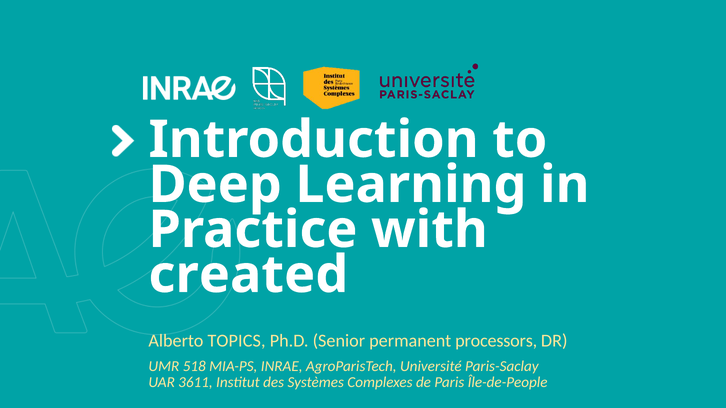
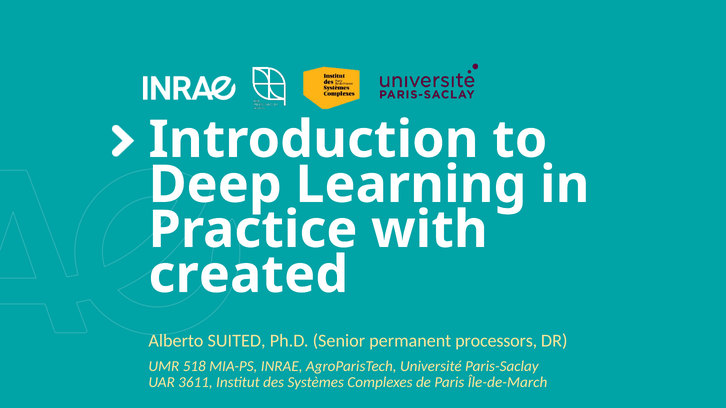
TOPICS: TOPICS -> SUITED (237, 341)
Île-de-People: Île-de-People -> Île-de-March (508, 383)
